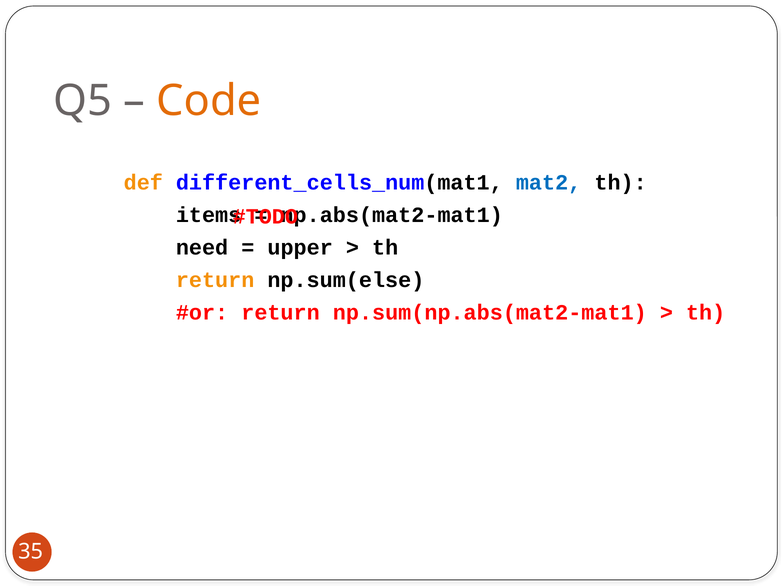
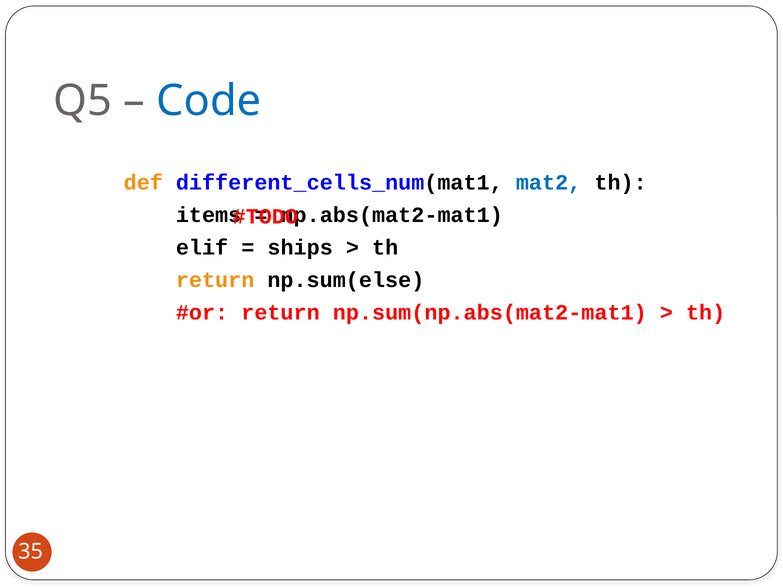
Code colour: orange -> blue (209, 101)
need: need -> elif (202, 247)
upper: upper -> ships (300, 247)
